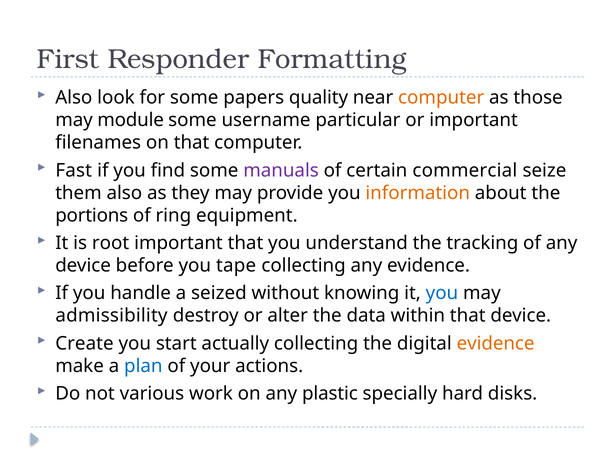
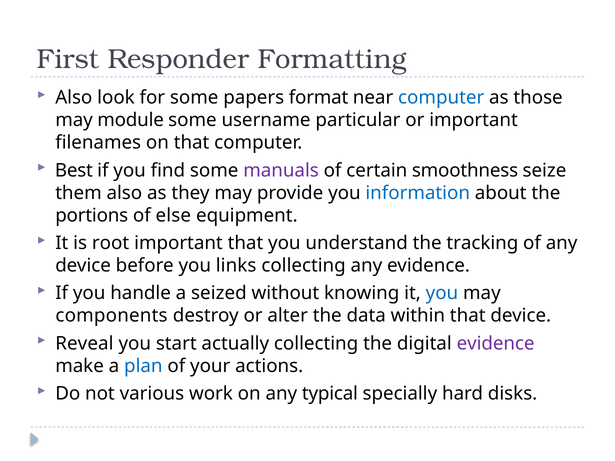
quality: quality -> format (319, 98)
computer colour: orange -> blue (441, 98)
Fast: Fast -> Best (74, 170)
commercial: commercial -> smoothness (465, 170)
information colour: orange -> blue (418, 193)
ring: ring -> else (173, 216)
tape: tape -> links (236, 266)
admissibility: admissibility -> components (112, 316)
Create: Create -> Reveal (84, 344)
evidence colour: orange -> purple (496, 344)
plastic: plastic -> typical (330, 394)
